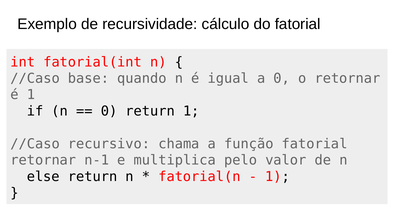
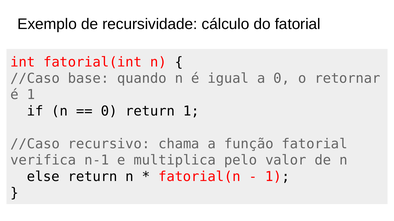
retornar: retornar -> verifica (43, 161)
